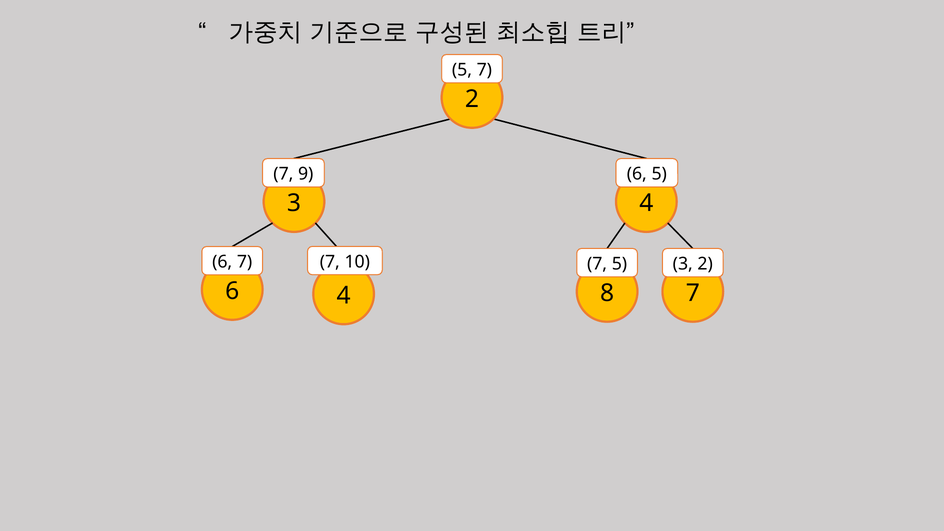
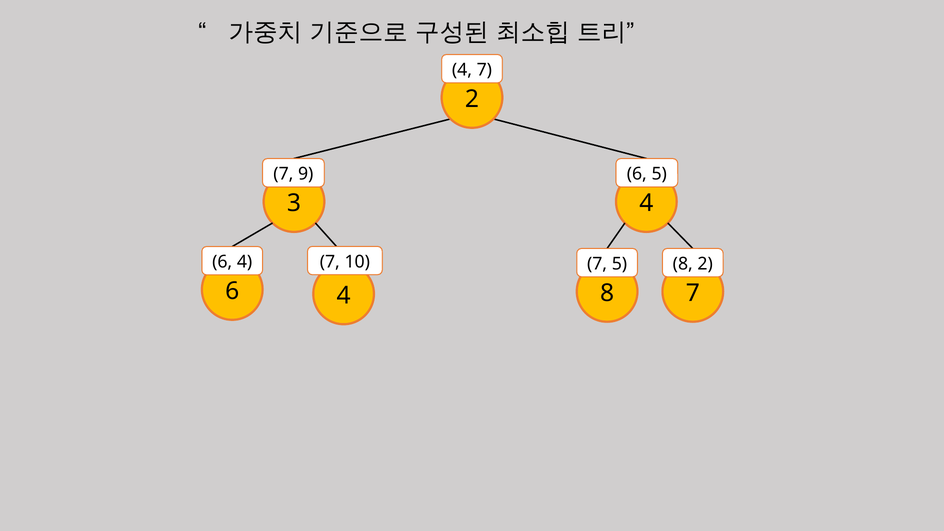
5: 5 -> 4 (462, 70)
6 7: 7 -> 4 (245, 262)
3: 3 -> 8 (683, 264)
